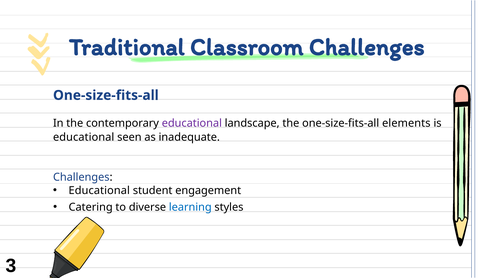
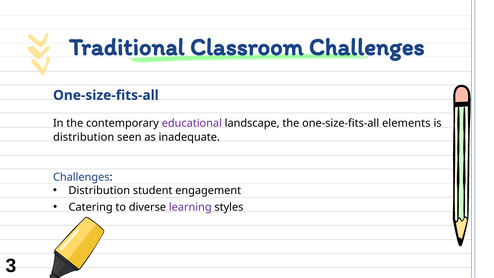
educational: educational -> distribution (84, 137)
Educational: Educational -> Distribution (99, 191)
learning colour: blue -> purple (190, 207)
